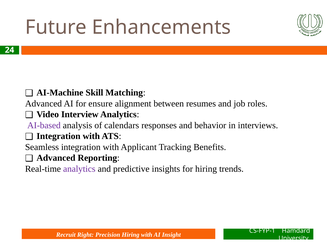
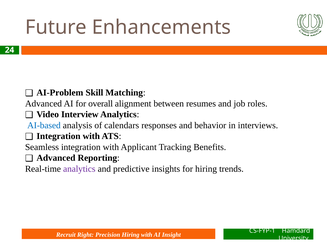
AI-Machine: AI-Machine -> AI-Problem (60, 93)
ensure: ensure -> overall (101, 104)
AI-based colour: purple -> blue (44, 125)
